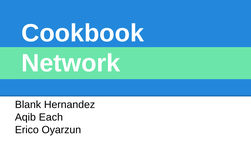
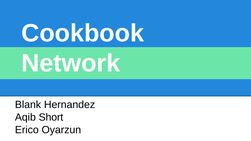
Each: Each -> Short (51, 117)
